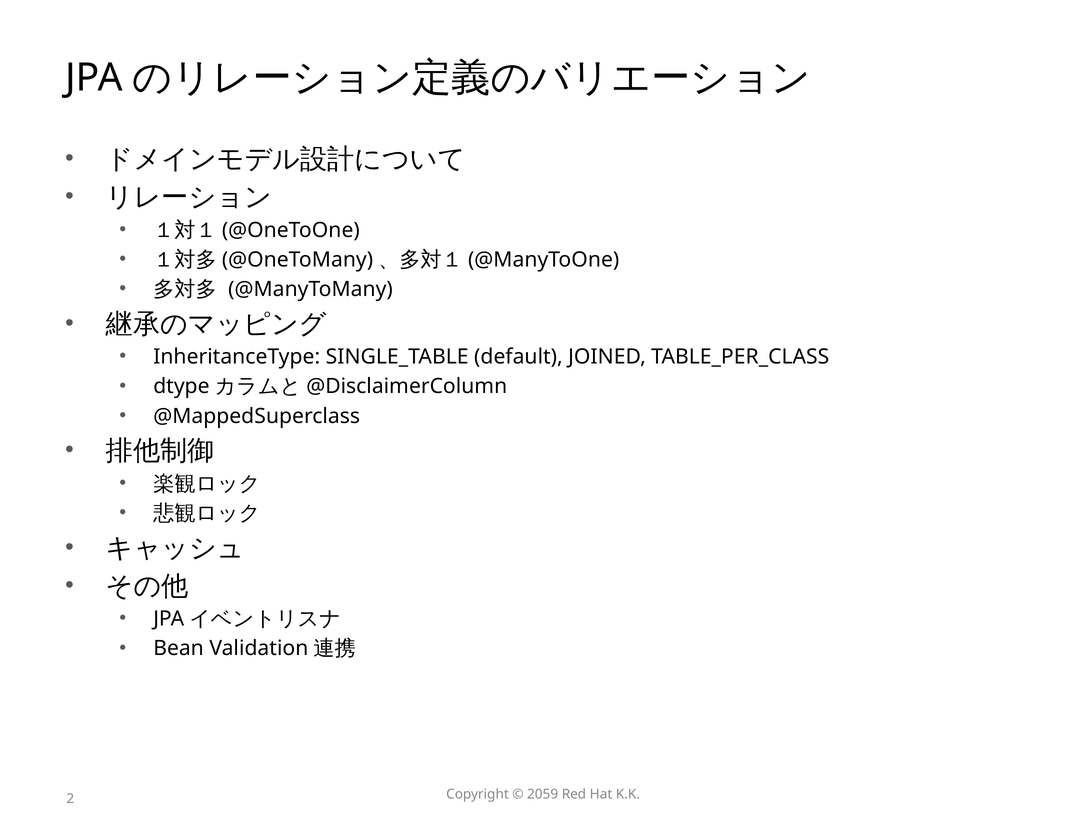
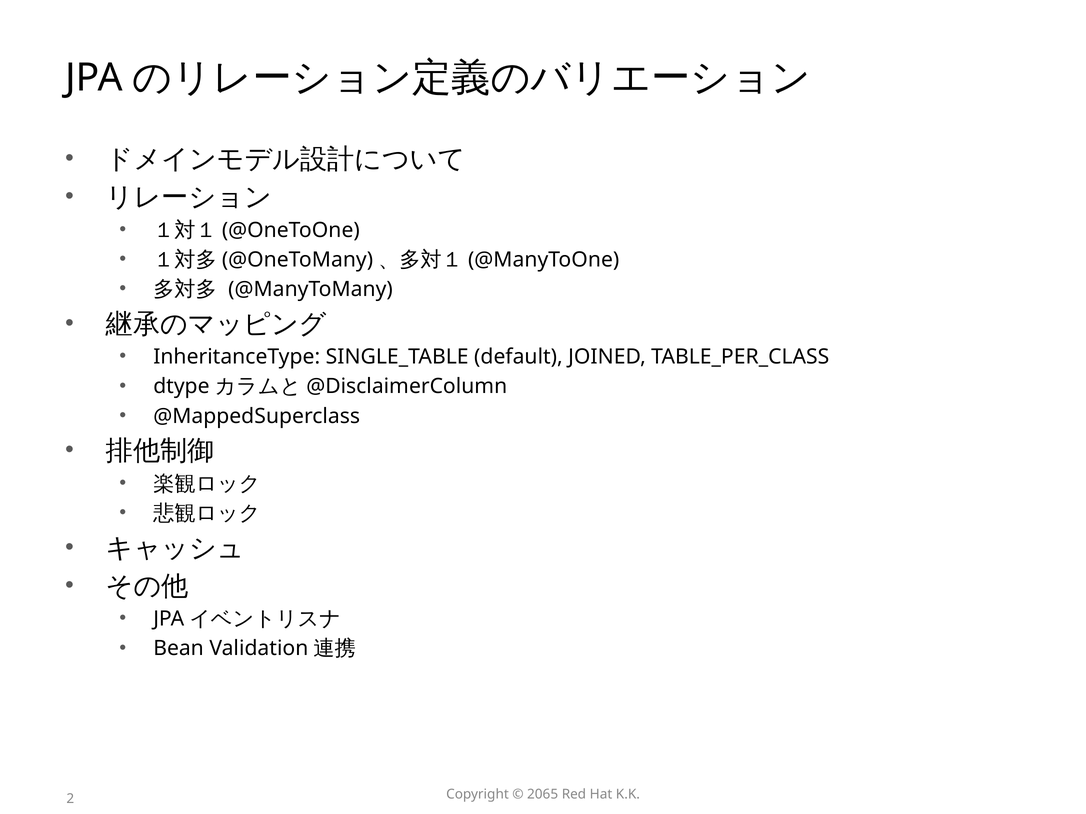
2059: 2059 -> 2065 (543, 795)
